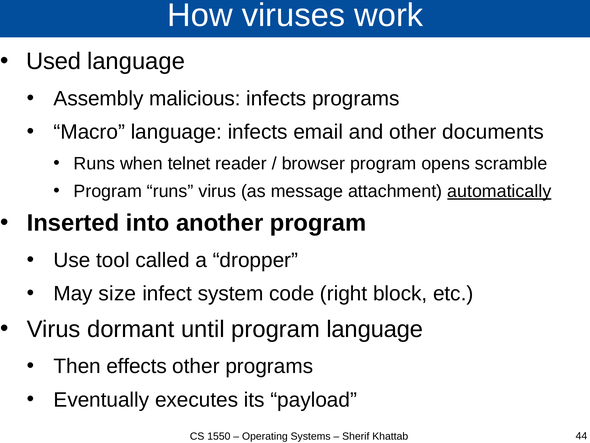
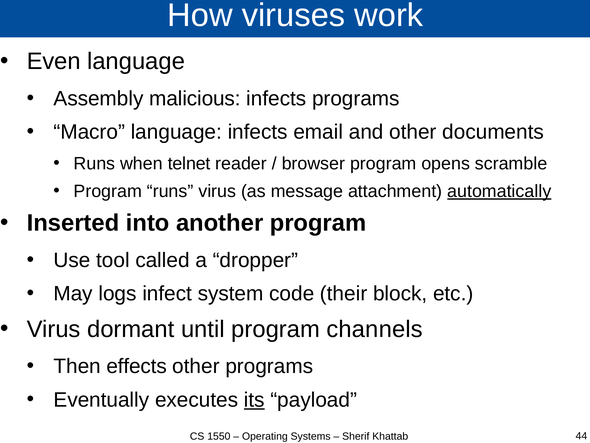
Used: Used -> Even (54, 61)
size: size -> logs (118, 293)
right: right -> their (344, 293)
program language: language -> channels (375, 329)
its underline: none -> present (254, 399)
